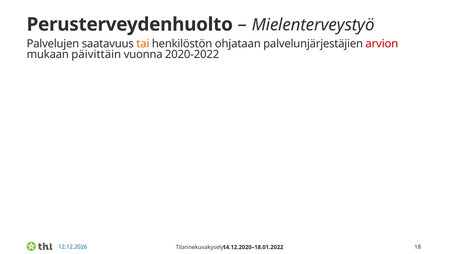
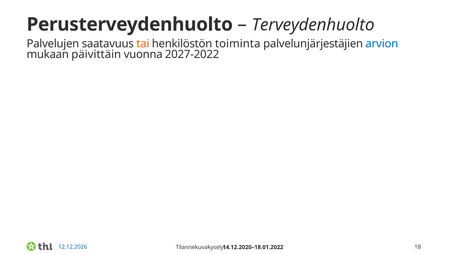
Mielenterveystyö: Mielenterveystyö -> Terveydenhuolto (313, 25)
ohjataan: ohjataan -> toiminta (238, 44)
arvion colour: red -> blue (382, 44)
2020-2022: 2020-2022 -> 2027-2022 (192, 54)
